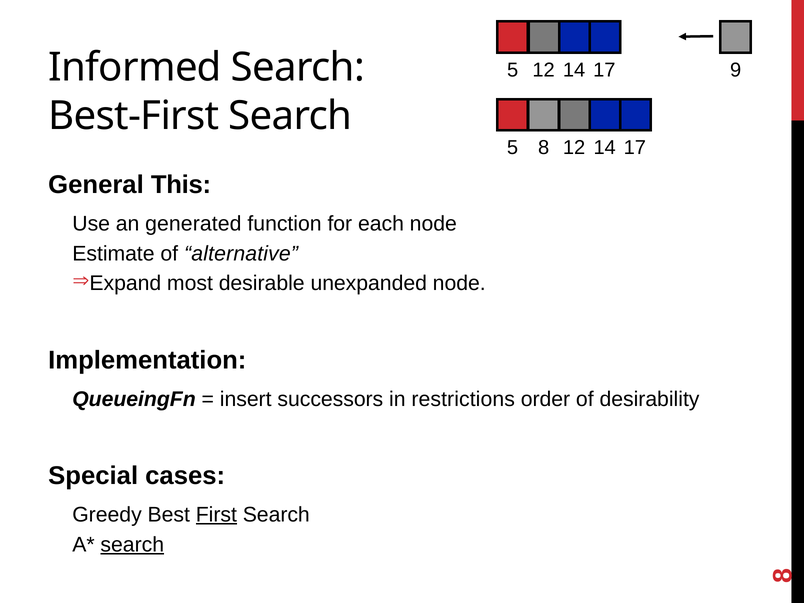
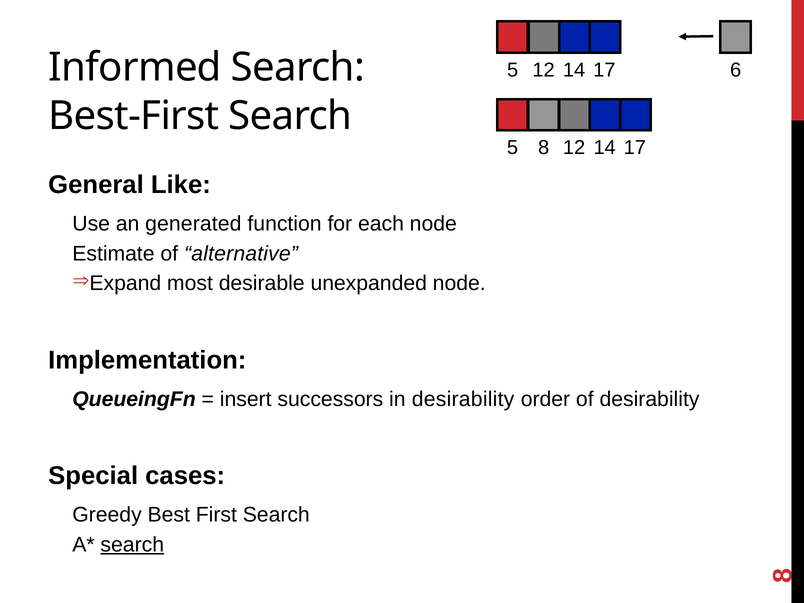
9: 9 -> 6 (736, 70)
This: This -> Like (181, 185)
in restrictions: restrictions -> desirability (463, 399)
First underline: present -> none (216, 515)
